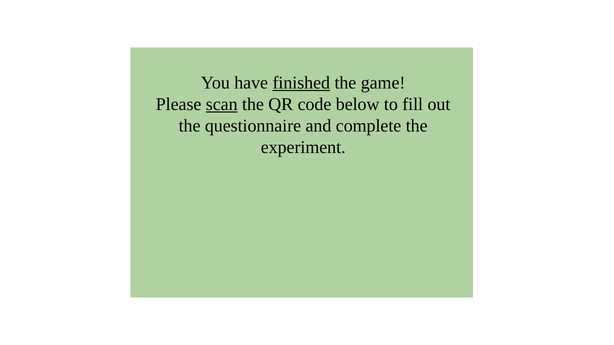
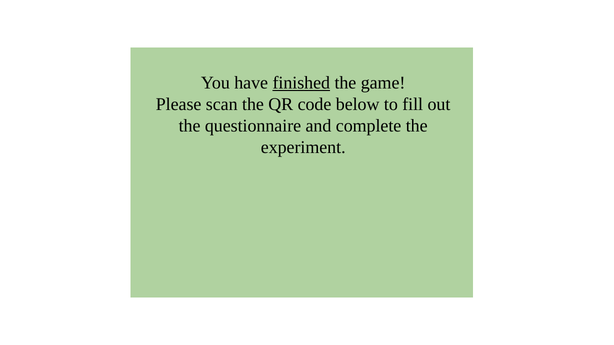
scan underline: present -> none (222, 104)
